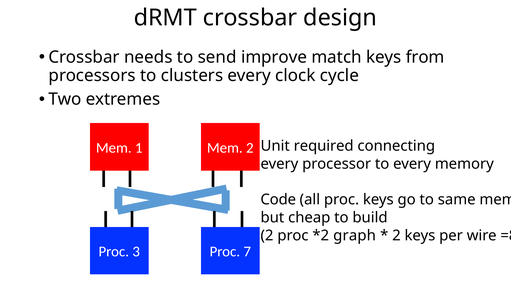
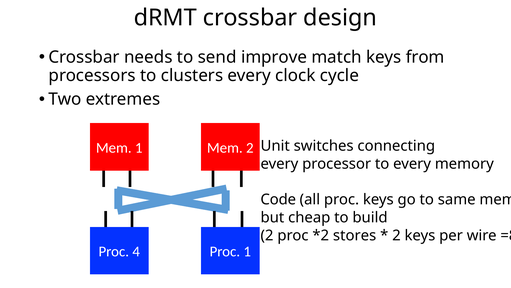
required: required -> switches (324, 146)
graph: graph -> stores (355, 235)
3: 3 -> 4 (136, 251)
Proc 7: 7 -> 1 (247, 251)
